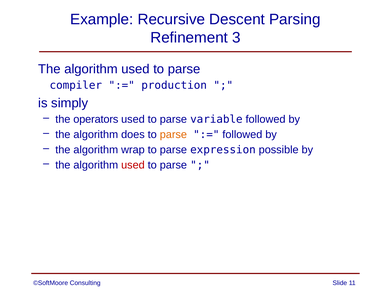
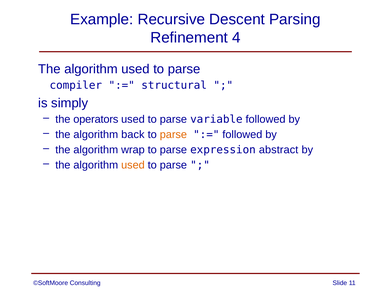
3: 3 -> 4 (236, 38)
production: production -> structural (174, 85)
does: does -> back (133, 135)
possible: possible -> abstract (279, 150)
used colour: red -> orange (133, 165)
